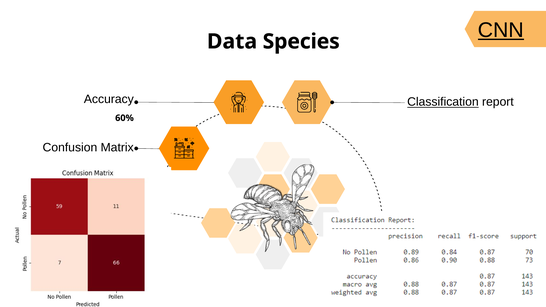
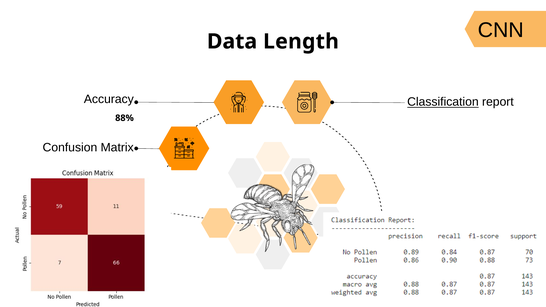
CNN underline: present -> none (501, 30)
Species: Species -> Length (301, 42)
60%: 60% -> 88% (124, 118)
